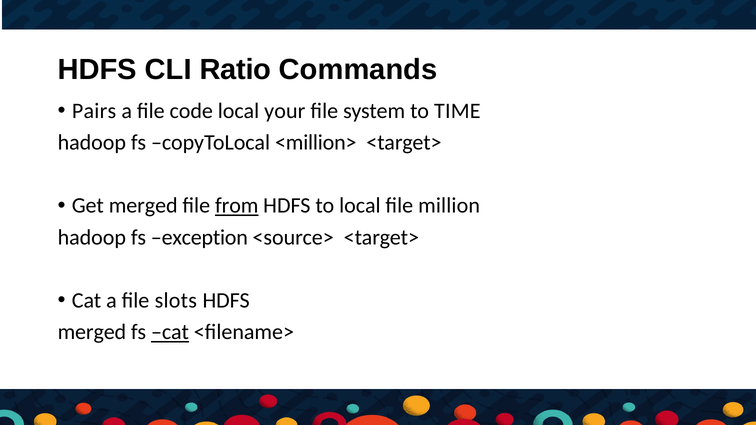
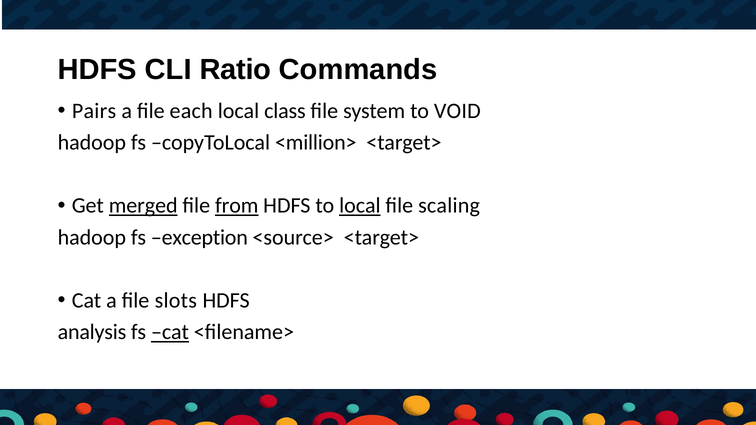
code: code -> each (191, 111)
your: your -> class (285, 111)
TIME: TIME -> VOID (457, 111)
merged underline: none -> present (143, 206)
local underline: none -> present (360, 206)
million: million -> scaling (449, 206)
merged: merged -> analysis (92, 332)
